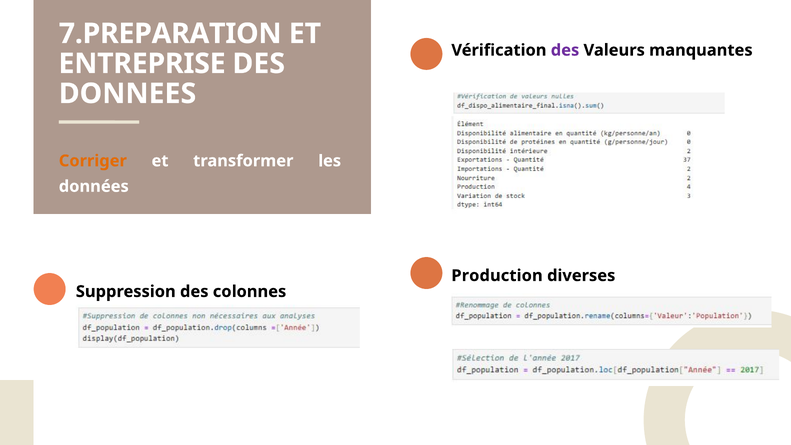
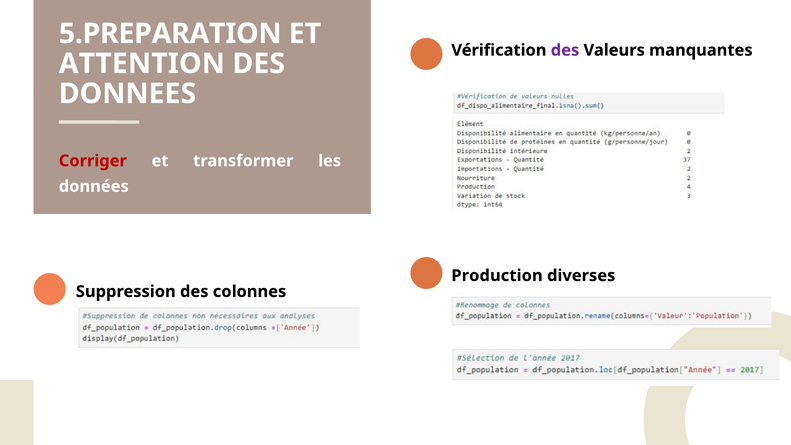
7.PREPARATION: 7.PREPARATION -> 5.PREPARATION (170, 34)
ENTREPRISE: ENTREPRISE -> ATTENTION (142, 64)
Corriger colour: orange -> red (93, 161)
